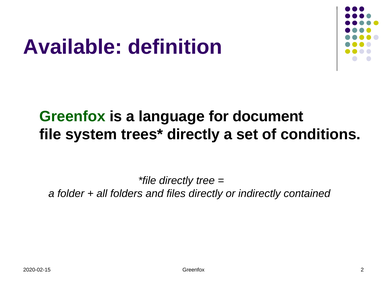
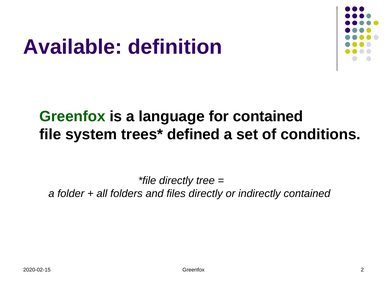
for document: document -> contained (268, 116)
directly: directly -> defined (193, 135)
